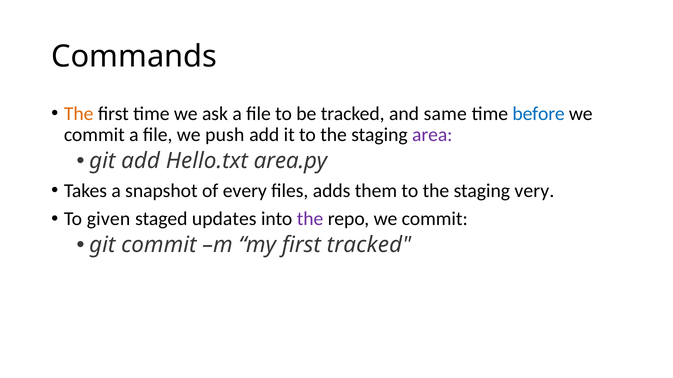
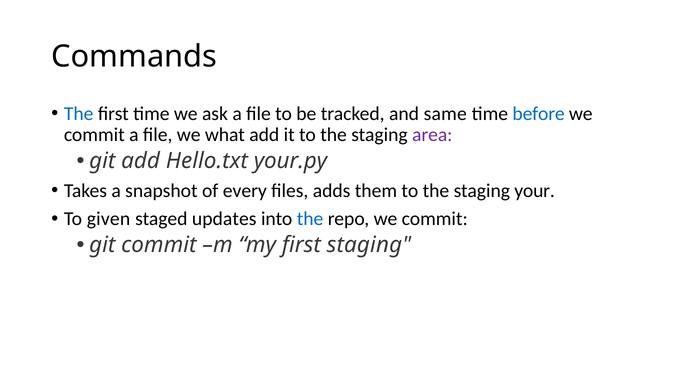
The colour: orange -> blue (79, 114)
push: push -> what (225, 135)
area.py: area.py -> your.py (290, 161)
very: very -> your (535, 191)
the colour: purple -> blue (310, 219)
first tracked: tracked -> staging (369, 245)
